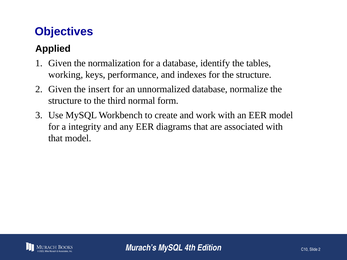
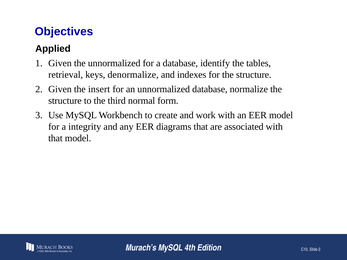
the normalization: normalization -> unnormalized (114, 63)
working: working -> retrieval (66, 75)
performance: performance -> denormalize (133, 75)
